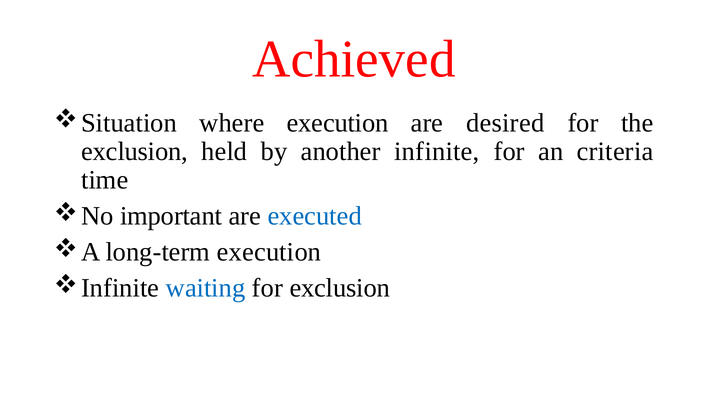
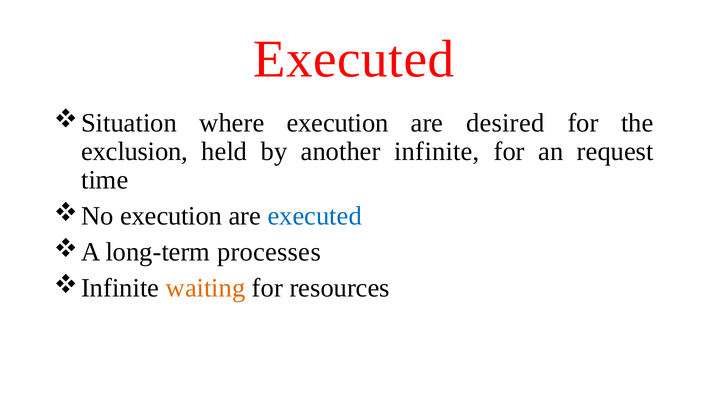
Achieved: Achieved -> Executed (354, 59)
criteria: criteria -> request (615, 152)
important: important -> execution (171, 216)
long-term execution: execution -> processes (269, 252)
waiting colour: blue -> orange (206, 288)
for exclusion: exclusion -> resources (340, 288)
